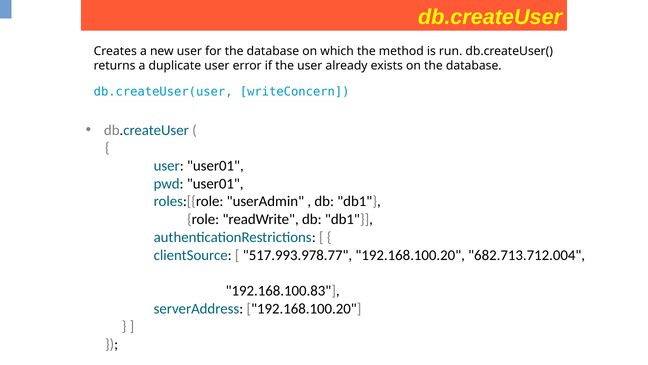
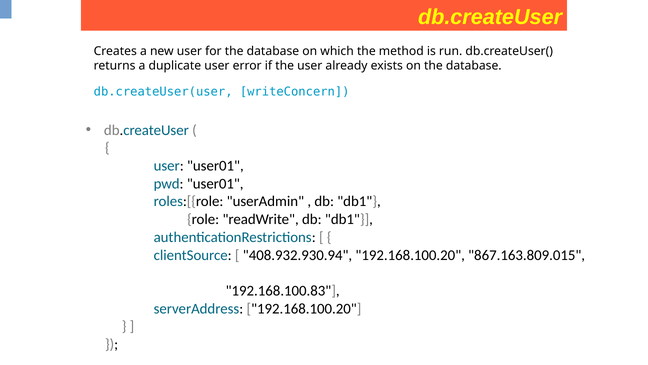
517.993.978.77: 517.993.978.77 -> 408.932.930.94 (298, 255)
682.713.712.004: 682.713.712.004 -> 867.163.809.015 (527, 255)
